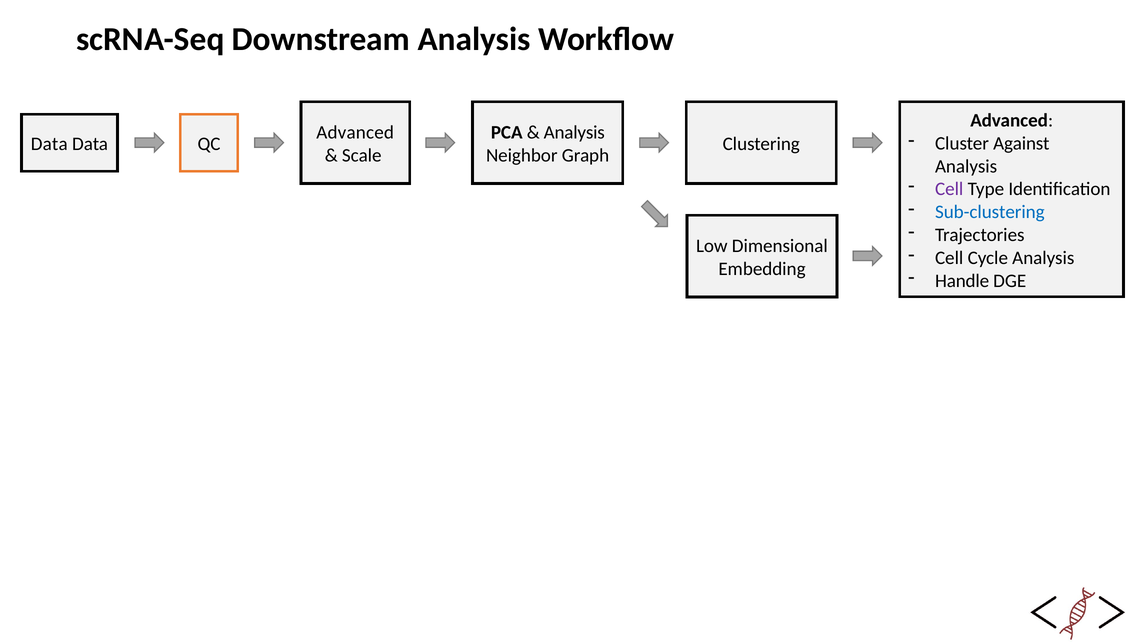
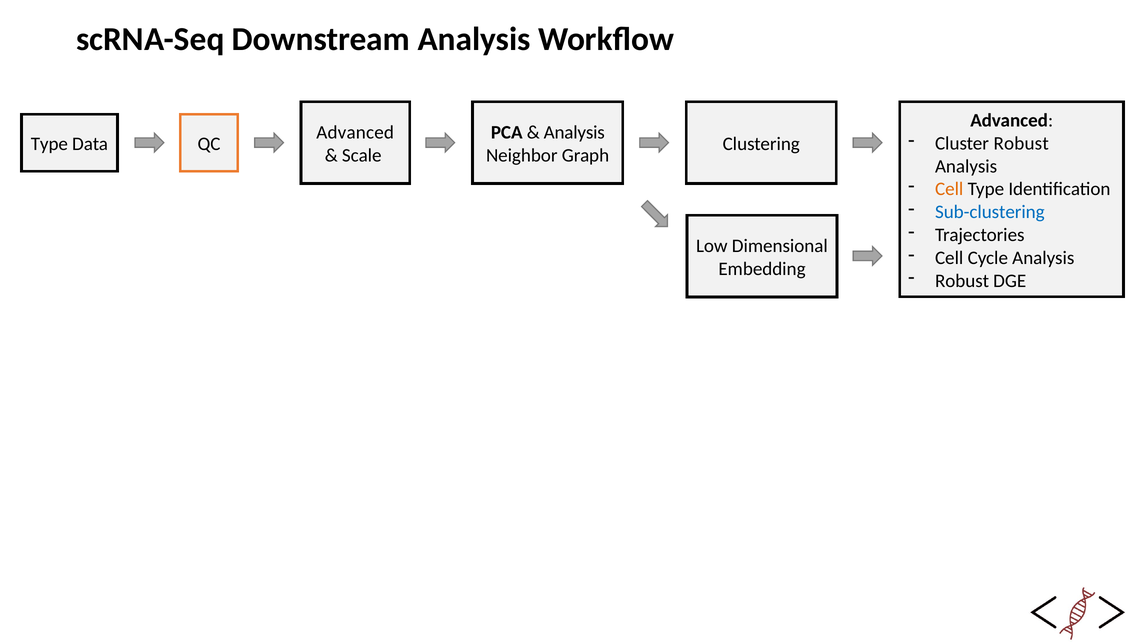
Cluster Against: Against -> Robust (1021, 143)
Data: Data -> Type (49, 144)
Cell colour: purple -> orange (949, 189)
Handle: Handle -> Robust (962, 281)
